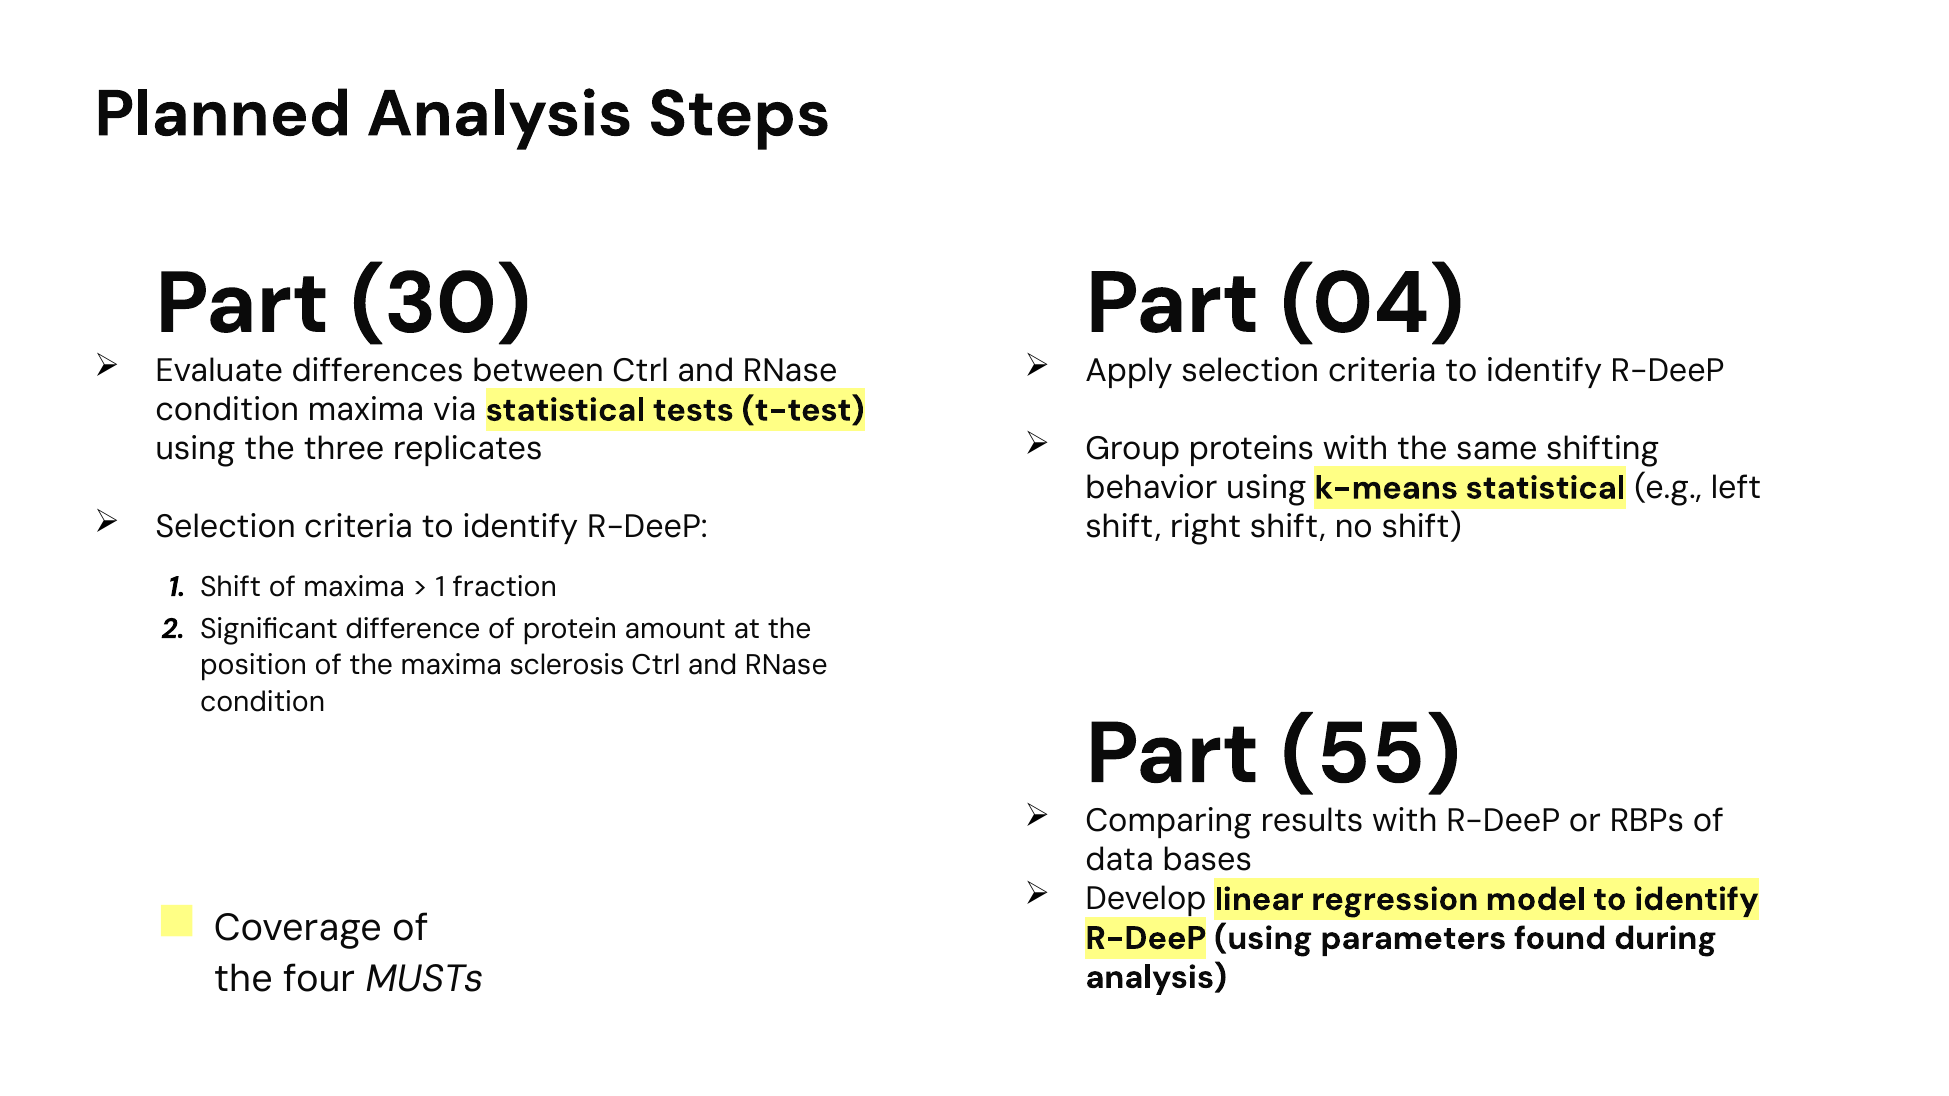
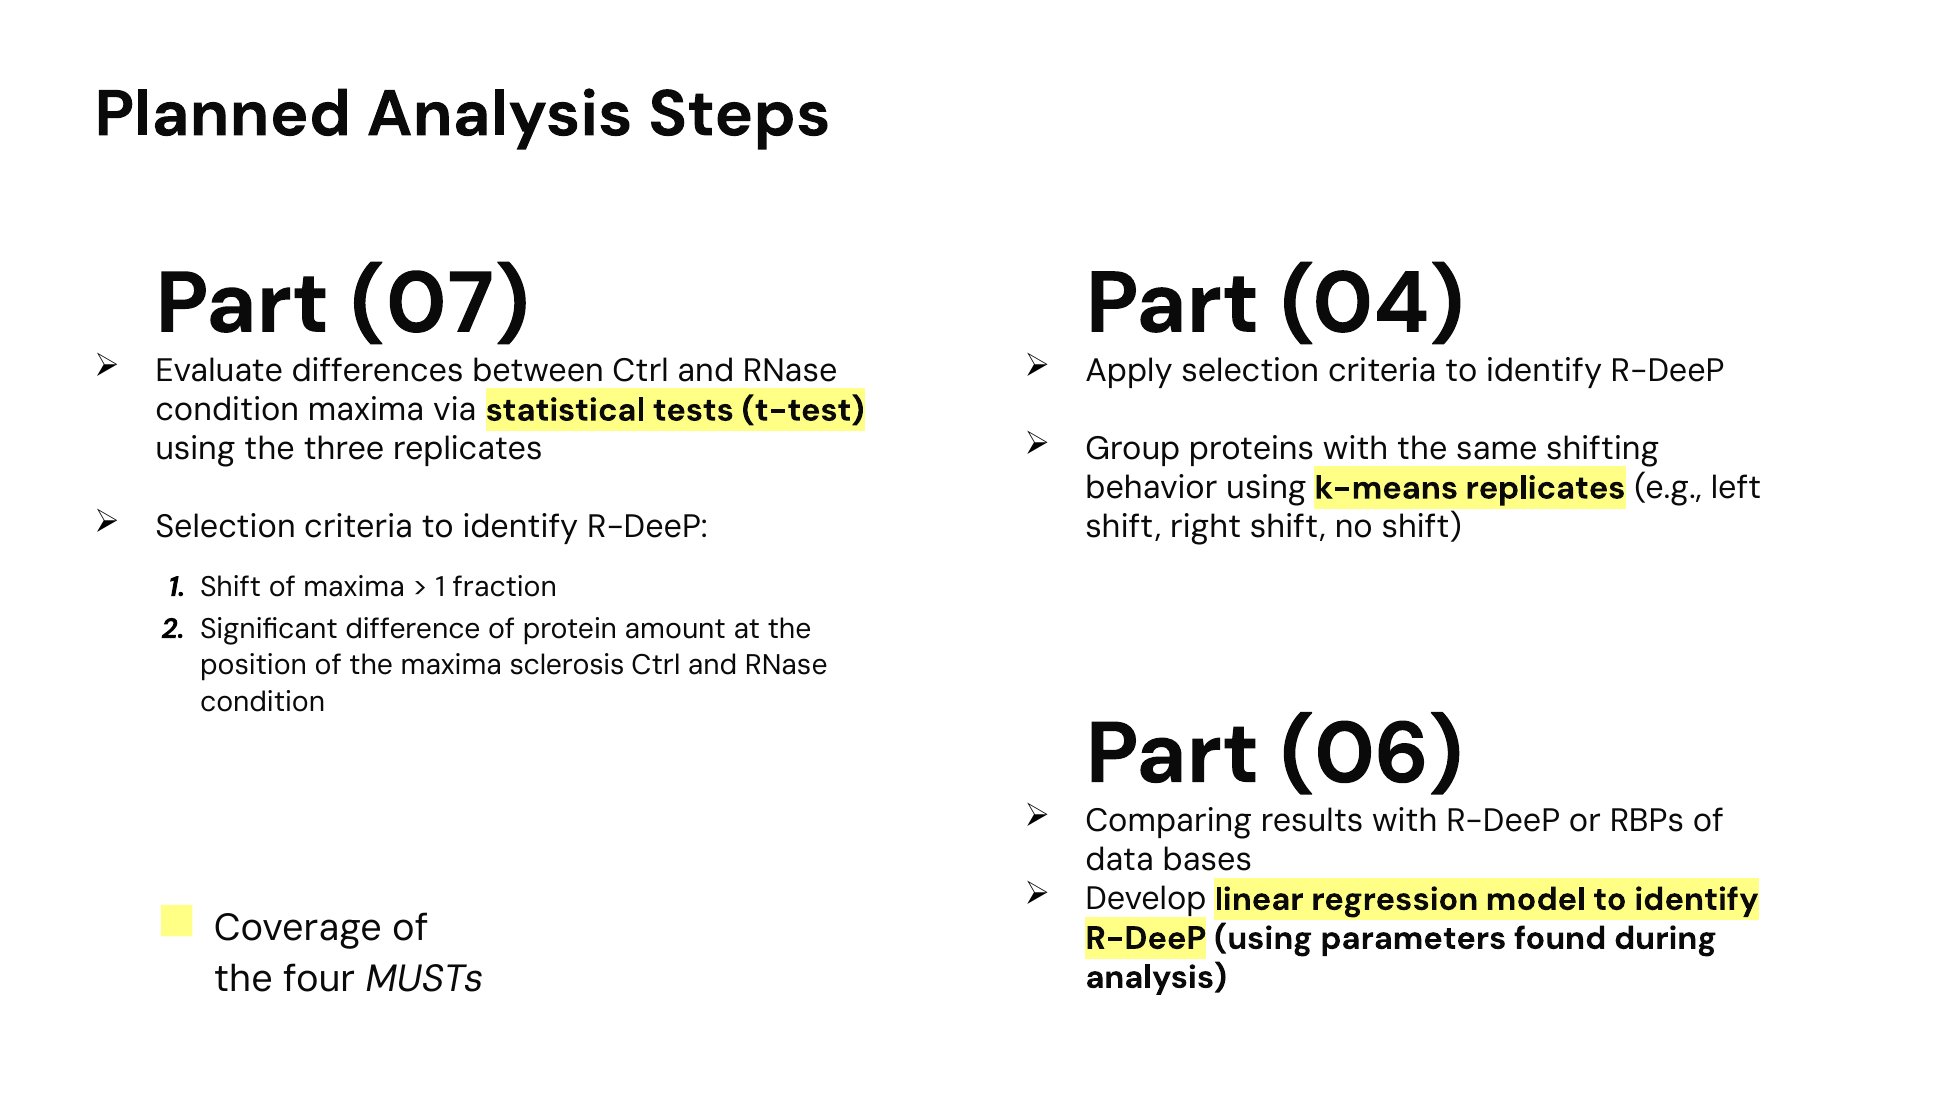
30: 30 -> 07 (440, 303)
k-means statistical: statistical -> replicates (1546, 488)
55: 55 -> 06 (1372, 754)
